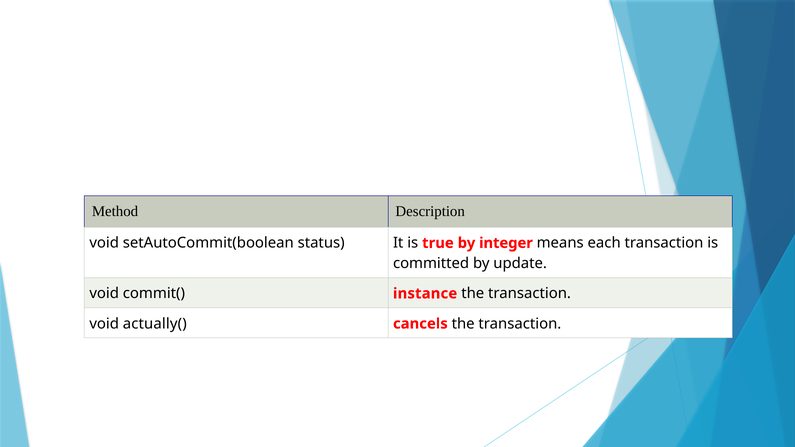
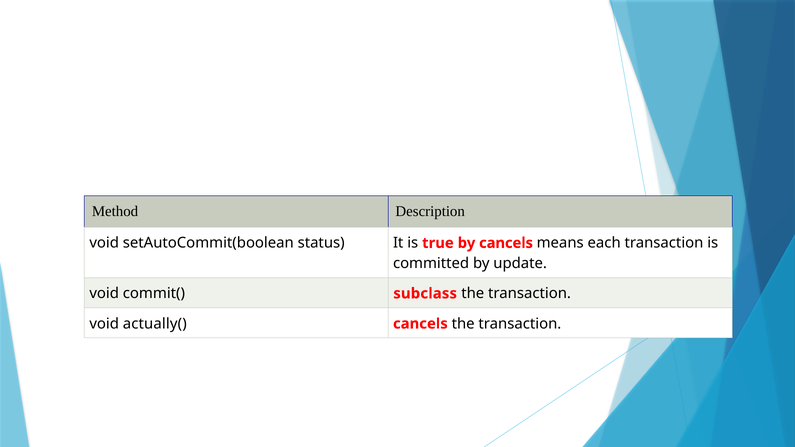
by integer: integer -> cancels (506, 243)
instance: instance -> subclass (425, 294)
